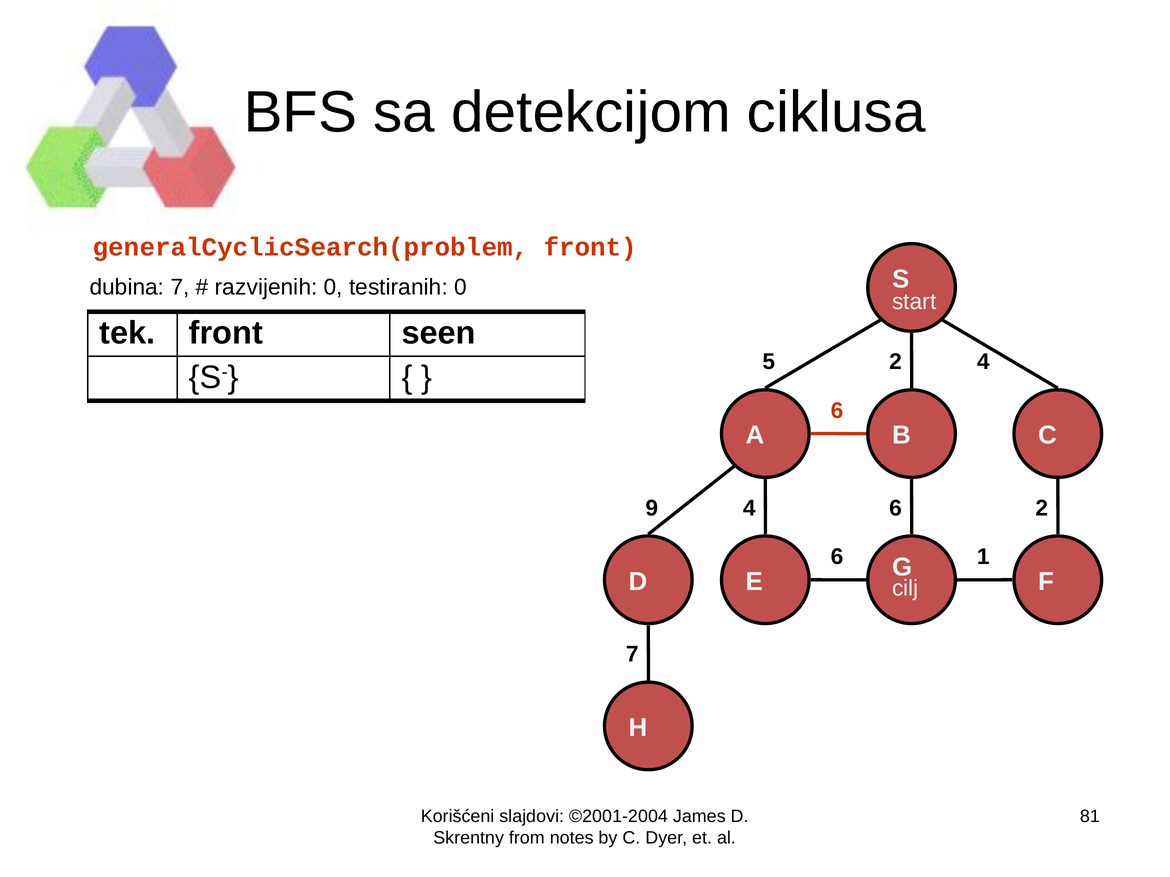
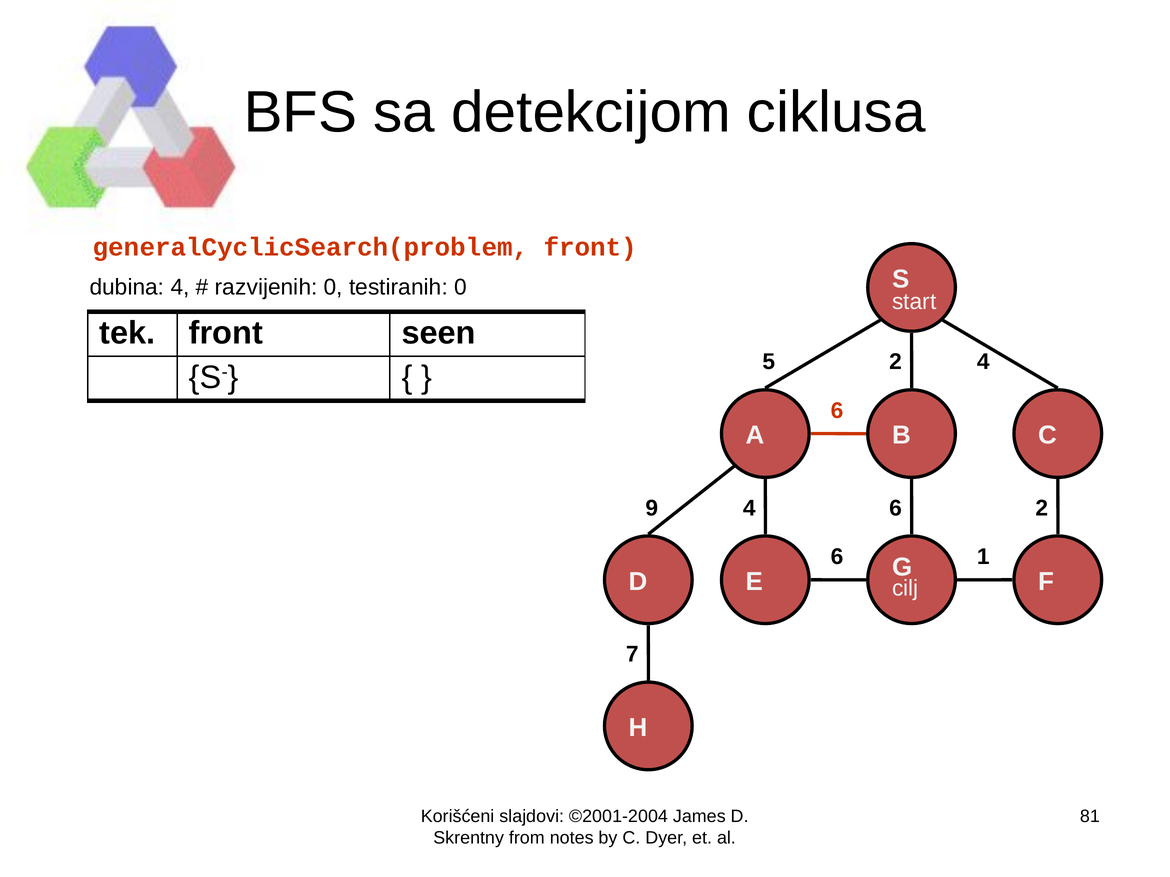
dubina 7: 7 -> 4 (180, 287)
